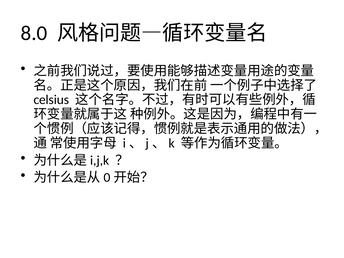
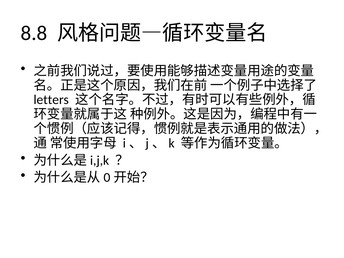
8.0: 8.0 -> 8.8 (34, 33)
celsius: celsius -> letters (51, 100)
